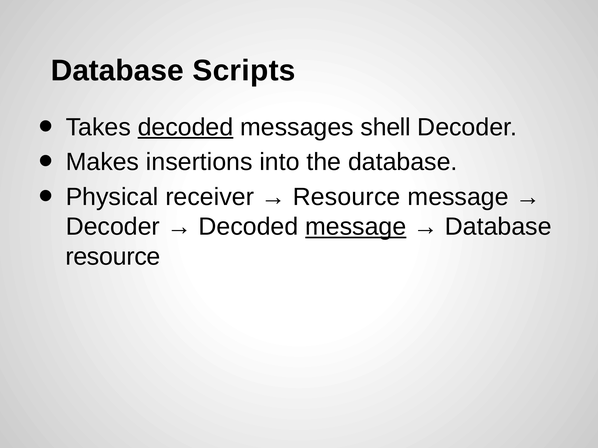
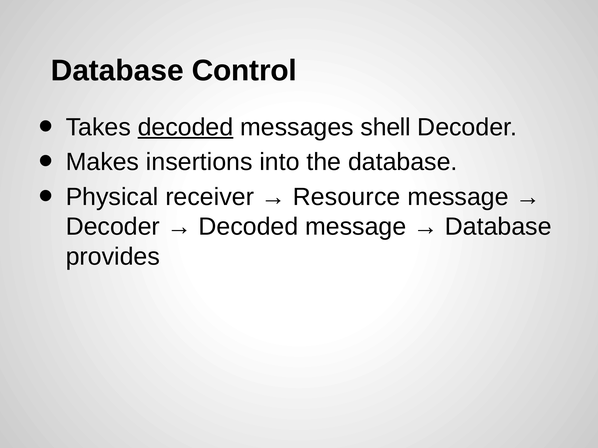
Scripts: Scripts -> Control (244, 71)
message underline: present -> none (356, 227)
resource: resource -> provides (113, 257)
